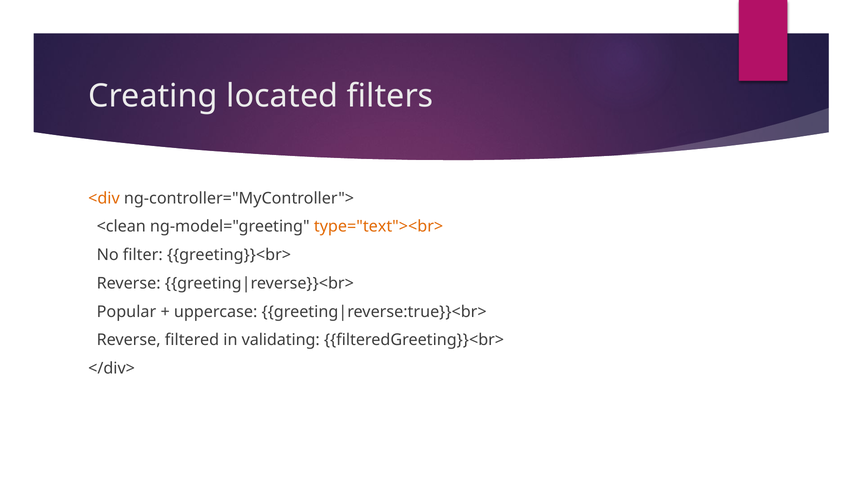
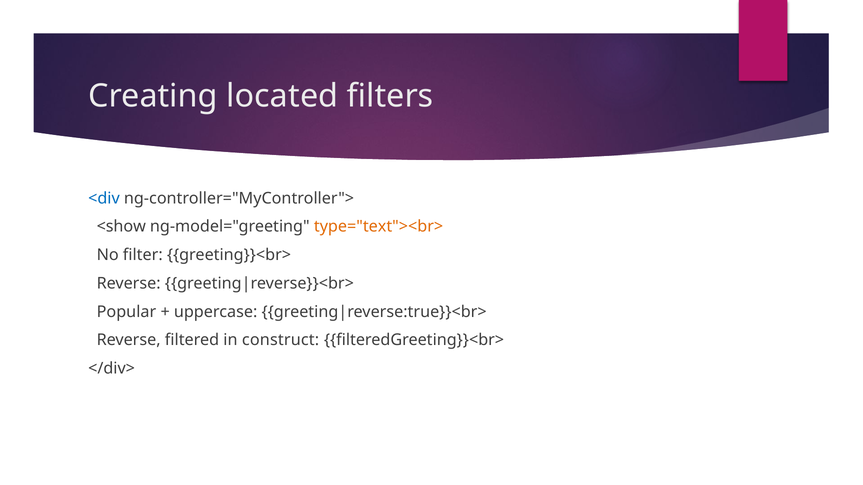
<div colour: orange -> blue (104, 198)
<clean: <clean -> <show (121, 227)
validating: validating -> construct (281, 340)
